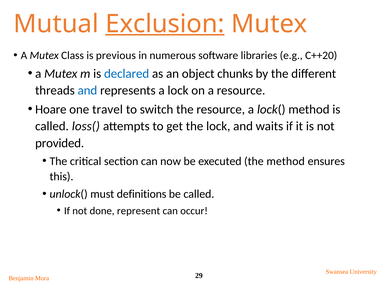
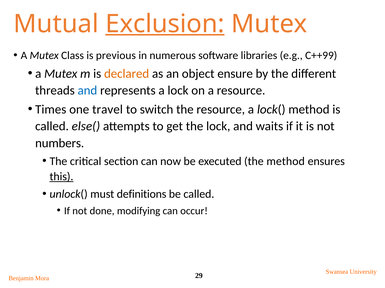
C++20: C++20 -> C++99 (321, 56)
declared colour: blue -> orange (127, 74)
chunks: chunks -> ensure (235, 74)
Hoare: Hoare -> Times (51, 110)
loss(: loss( -> else( (86, 127)
provided: provided -> numbers (60, 144)
this underline: none -> present (61, 177)
represent: represent -> modifying (139, 211)
